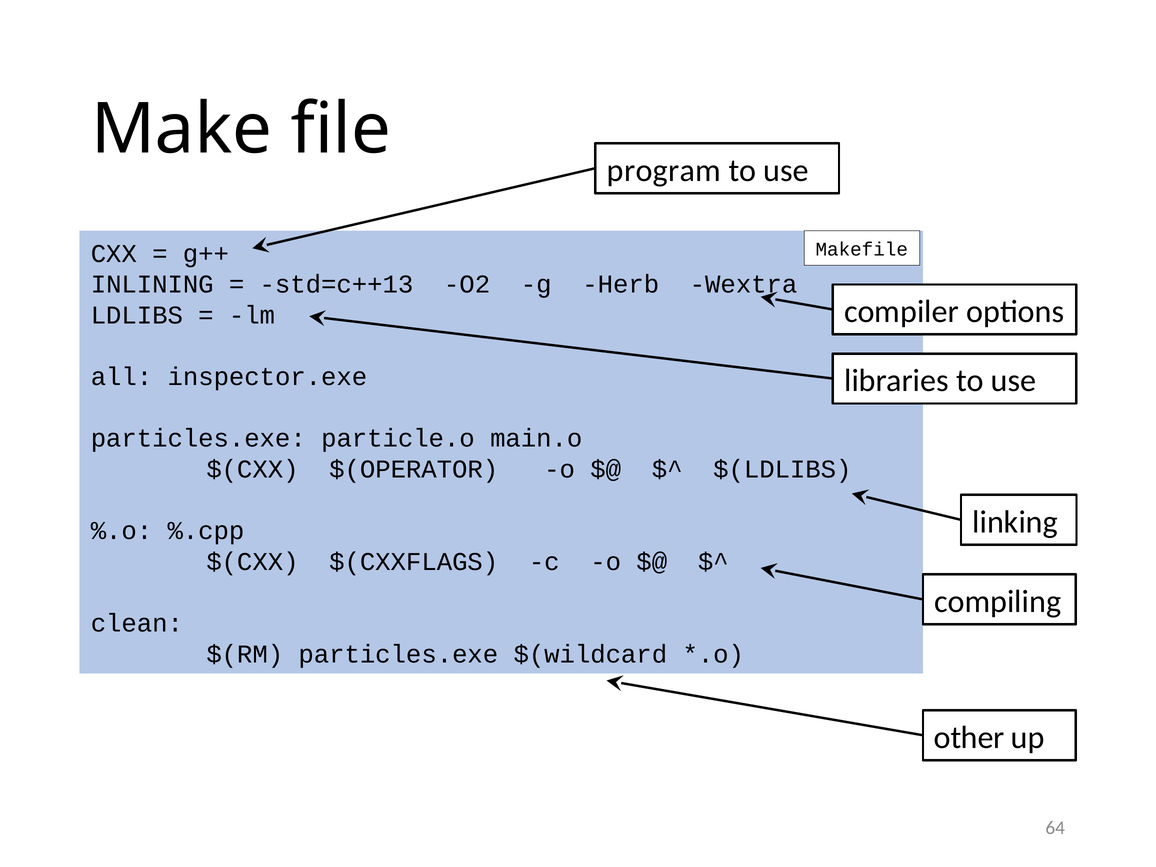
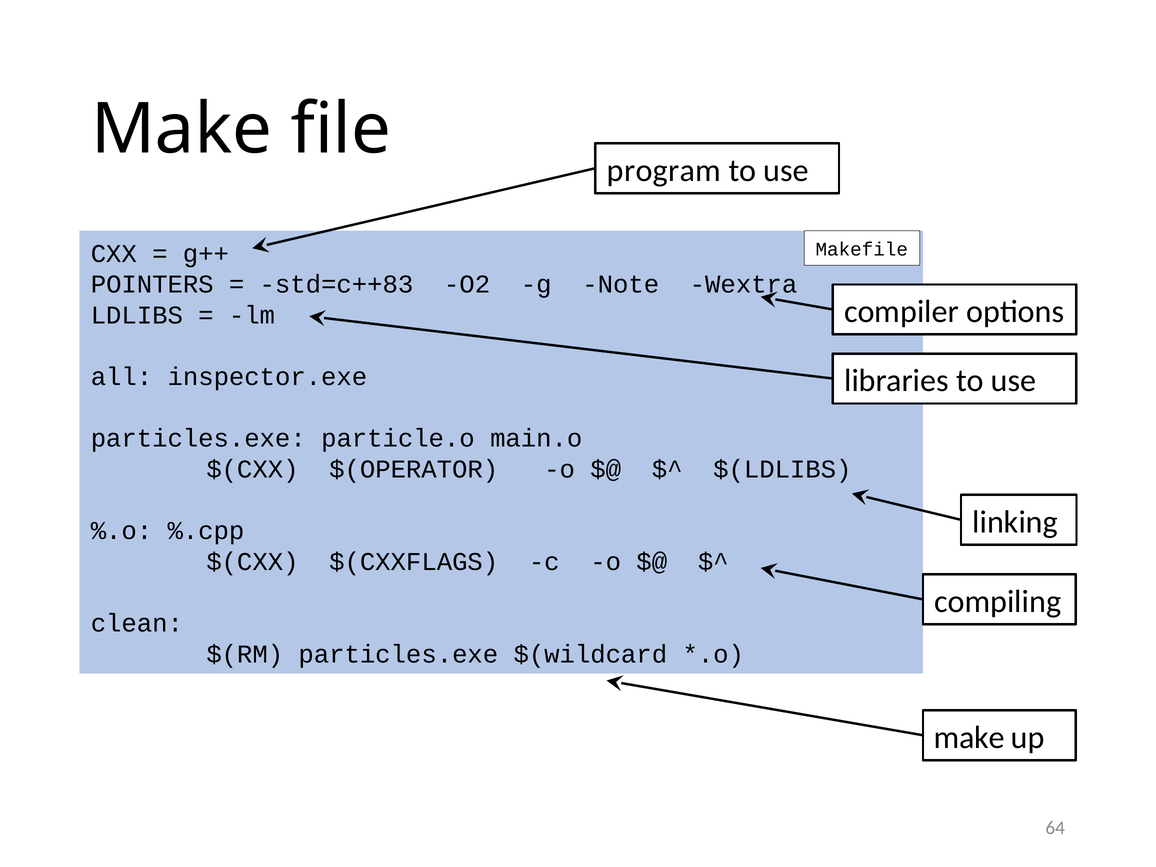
INLINING: INLINING -> POINTERS (152, 284)
std=c++13: std=c++13 -> std=c++83 (336, 284)
Herb: Herb -> Note (621, 284)
other: other -> make (969, 738)
